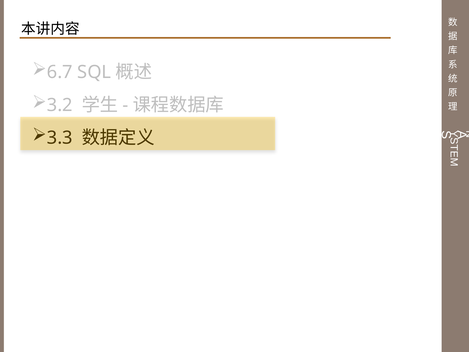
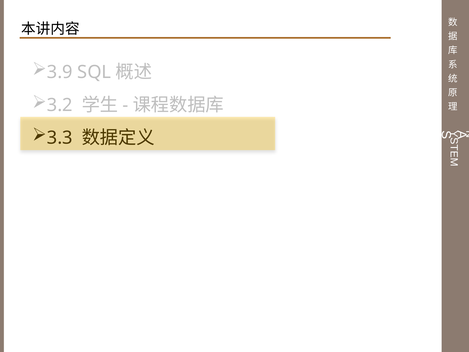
6.7: 6.7 -> 3.9 (60, 72)
